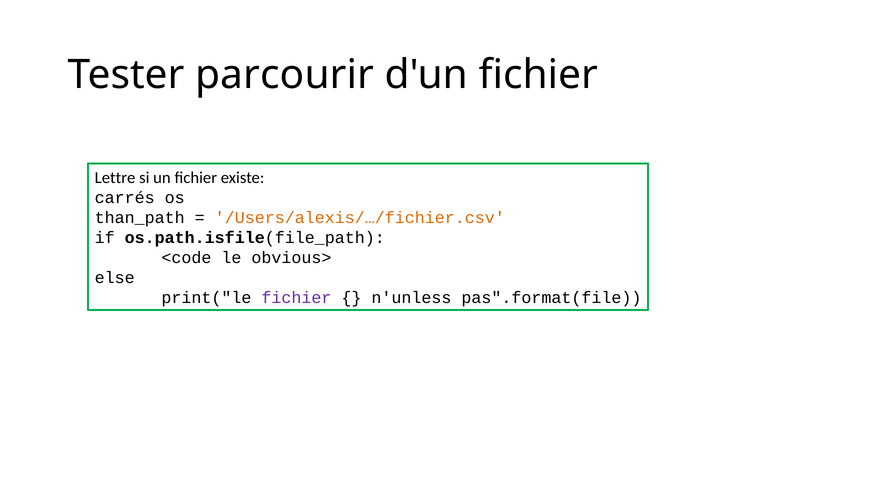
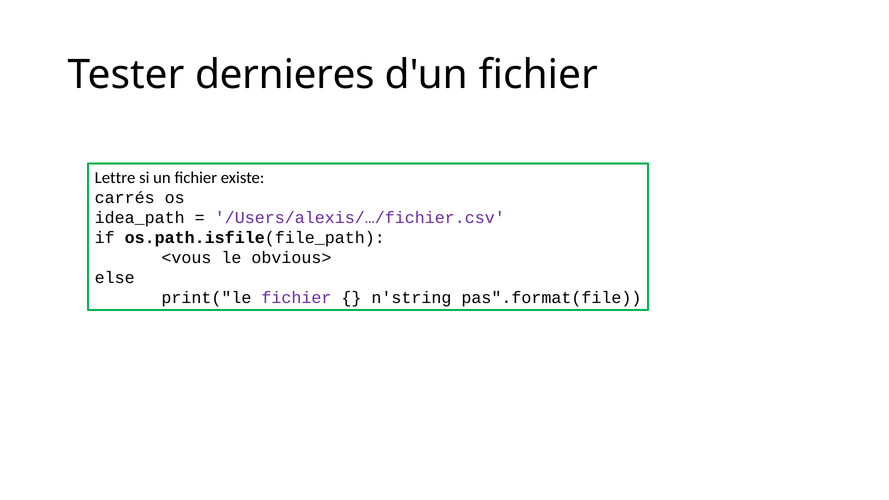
parcourir: parcourir -> dernieres (285, 75)
than_path: than_path -> idea_path (140, 218)
/Users/alexis/…/fichier.csv colour: orange -> purple (360, 218)
<code: <code -> <vous (186, 258)
n'unless: n'unless -> n'string (411, 298)
